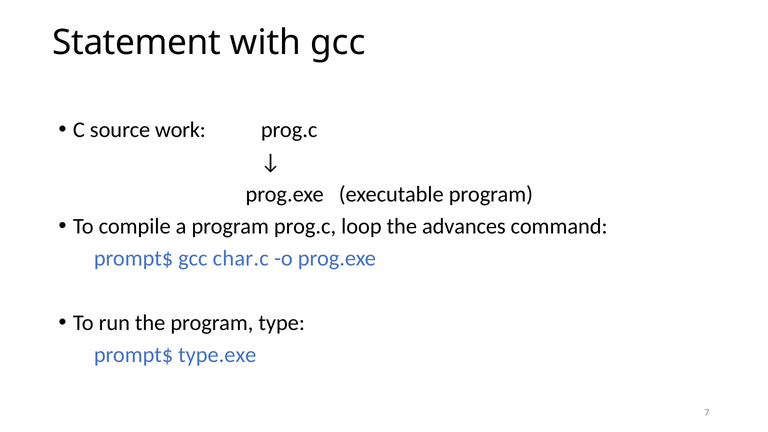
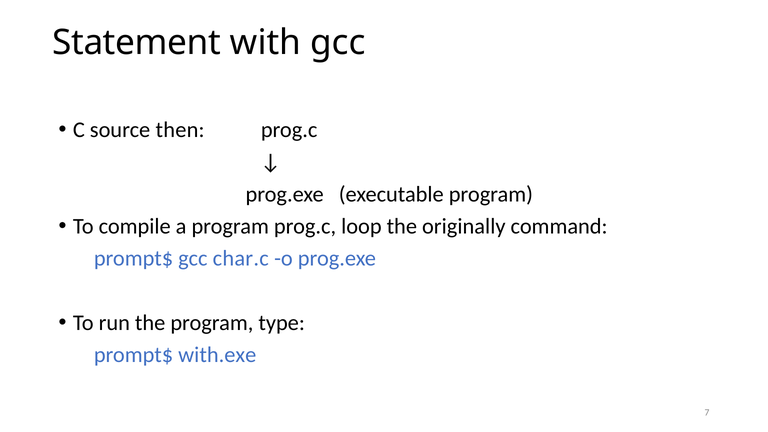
work: work -> then (180, 130)
advances: advances -> originally (464, 226)
type.exe: type.exe -> with.exe (217, 355)
